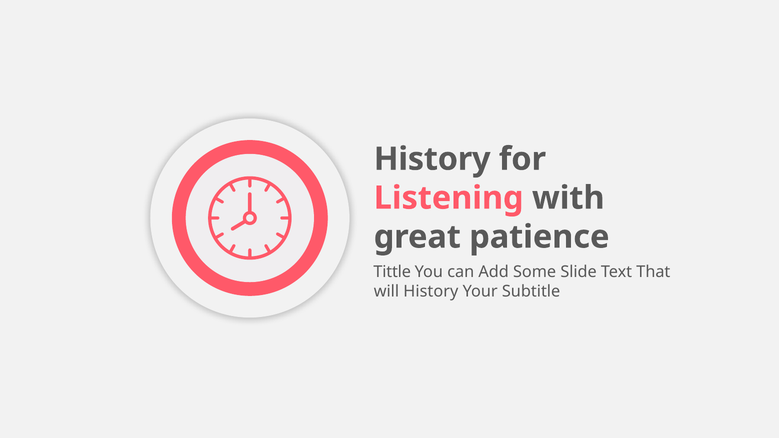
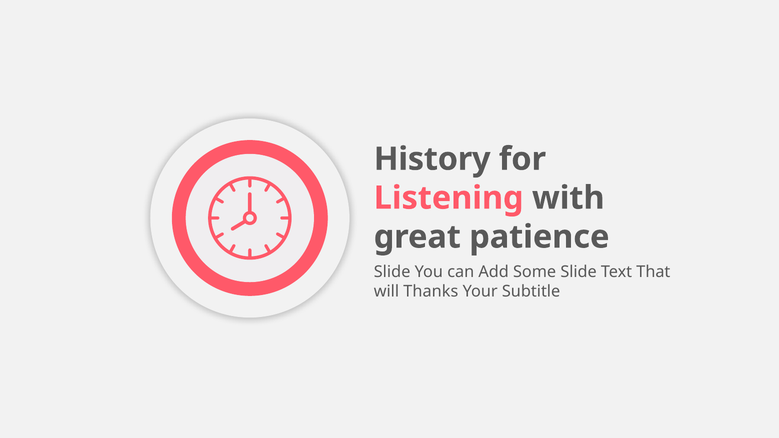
Tittle: Tittle -> Slide (392, 272)
will History: History -> Thanks (431, 292)
